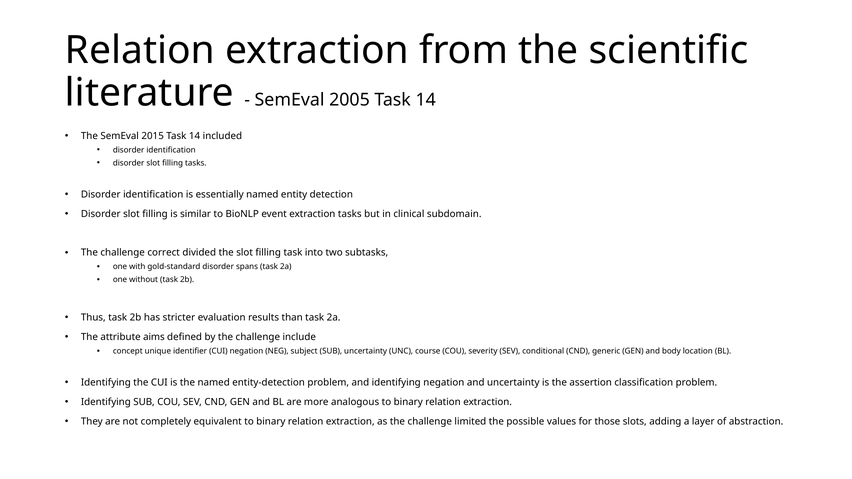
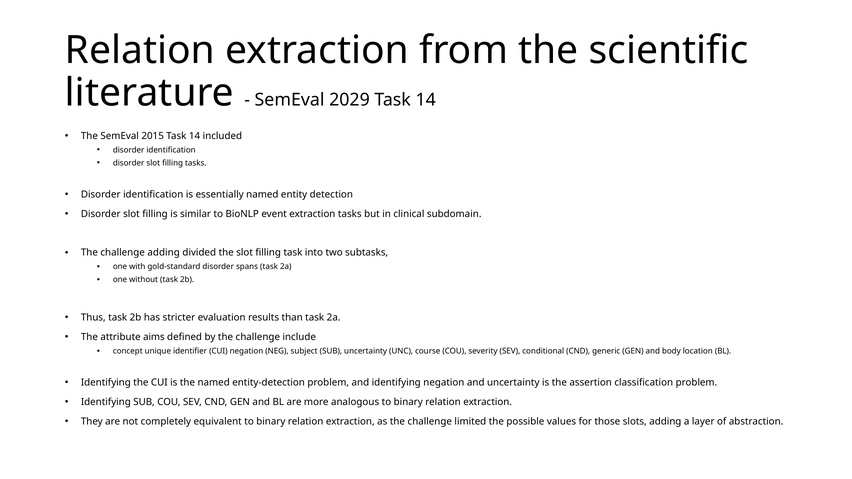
2005: 2005 -> 2029 (349, 100)
challenge correct: correct -> adding (164, 253)
